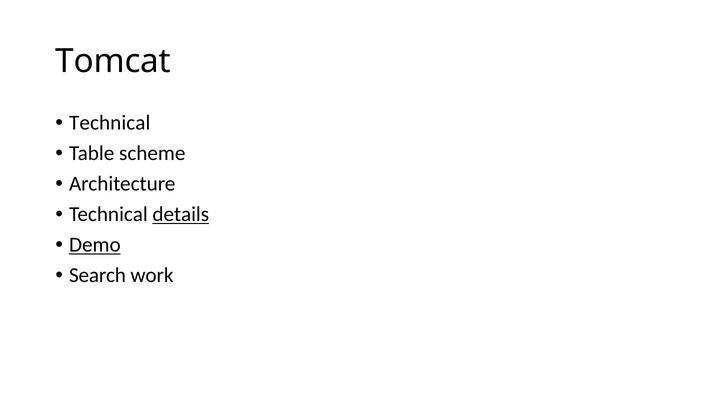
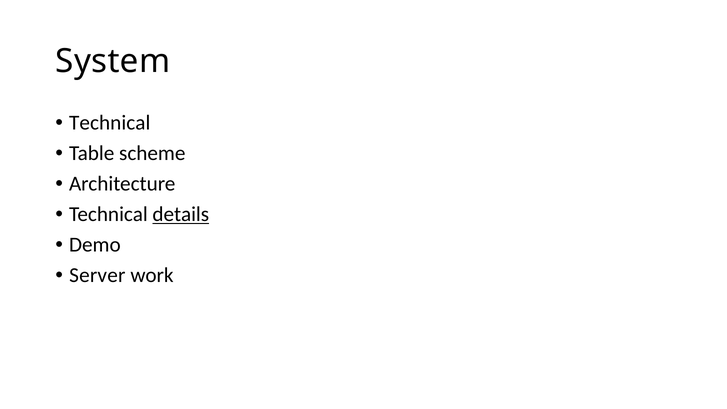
Tomcat: Tomcat -> System (113, 61)
Demo underline: present -> none (95, 245)
Search: Search -> Server (97, 275)
